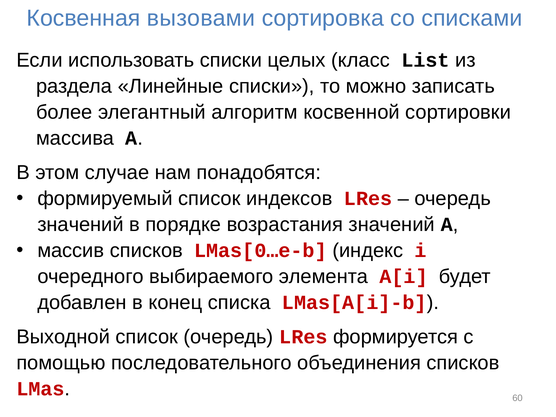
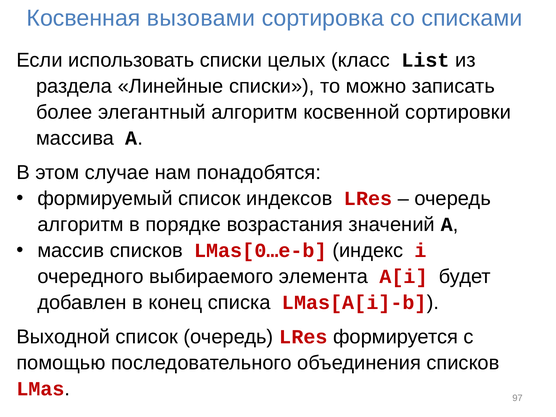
значений: значений -> алгоритм (80, 225)
60: 60 -> 97 (517, 398)
